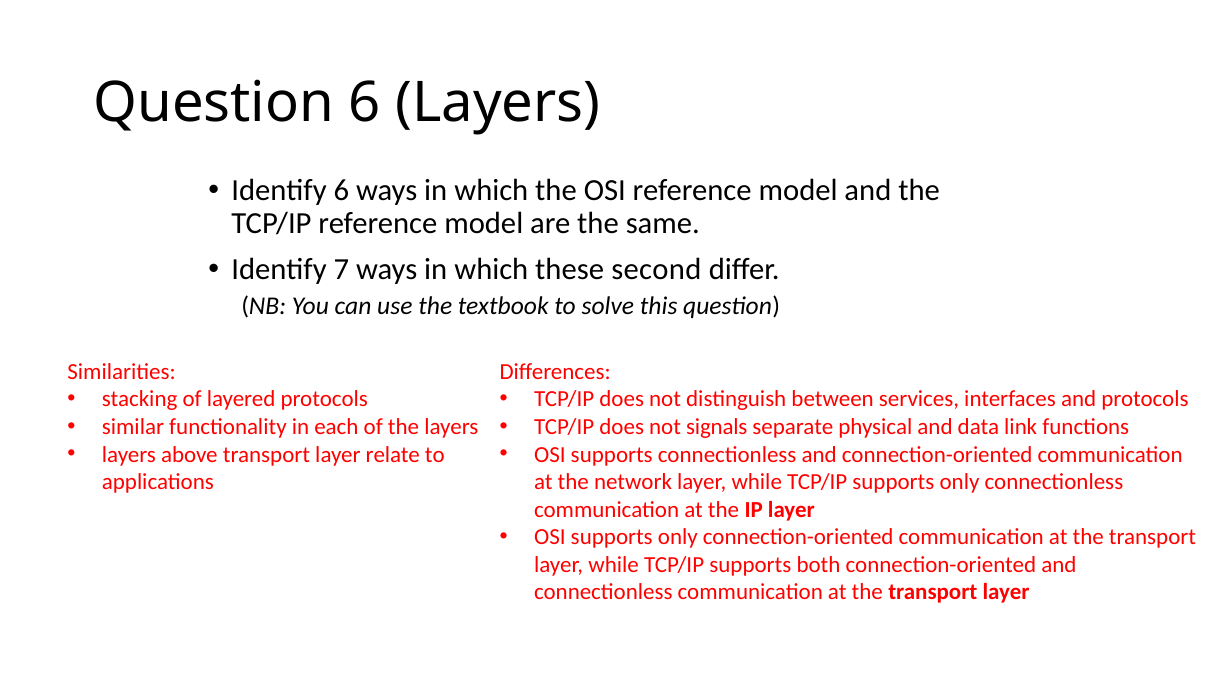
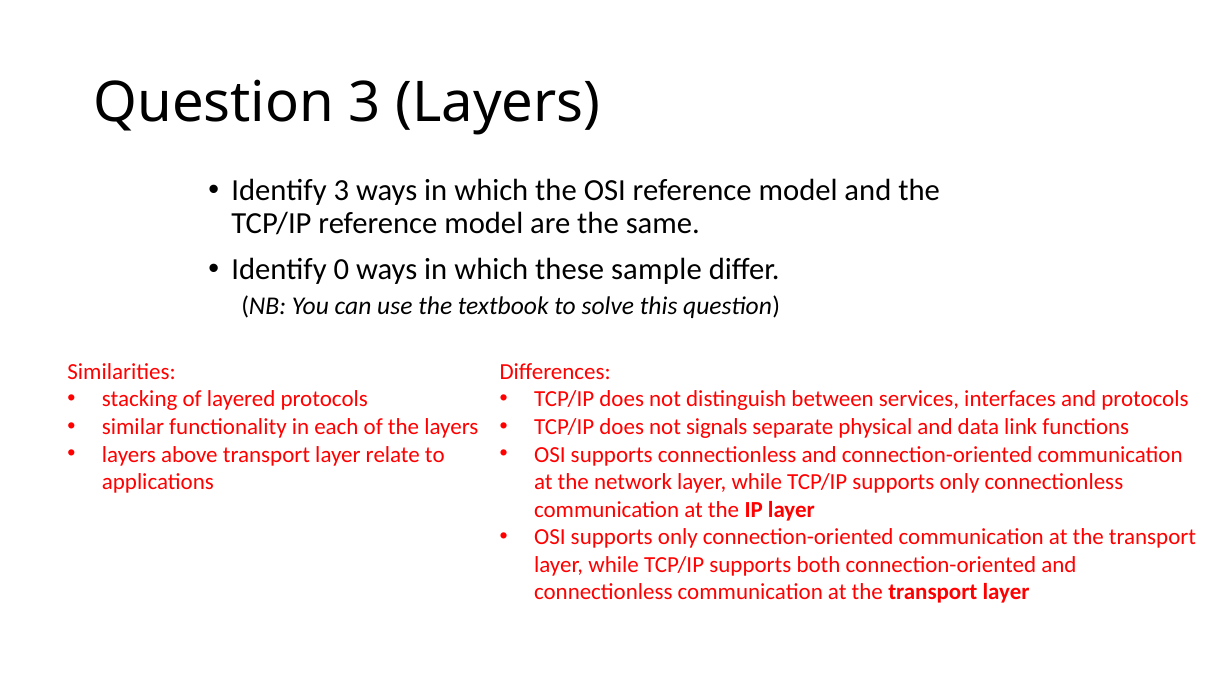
Question 6: 6 -> 3 (365, 103)
Identify 6: 6 -> 3 (341, 191)
7: 7 -> 0 (341, 270)
second: second -> sample (656, 270)
